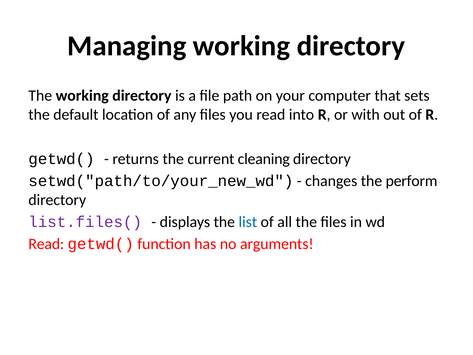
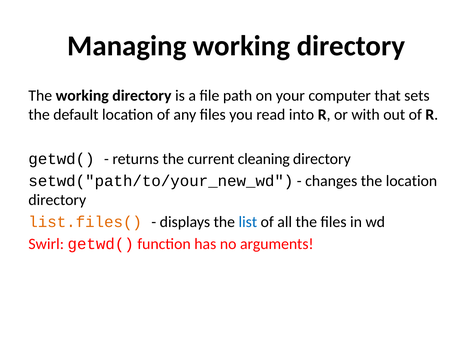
the perform: perform -> location (411, 181)
list.files( colour: purple -> orange (85, 222)
Read: Read -> Swirl (46, 244)
